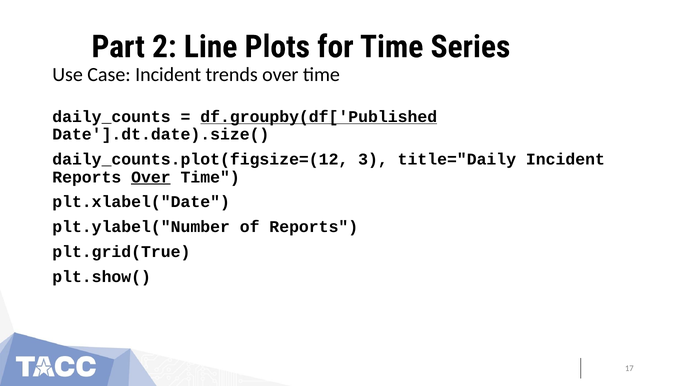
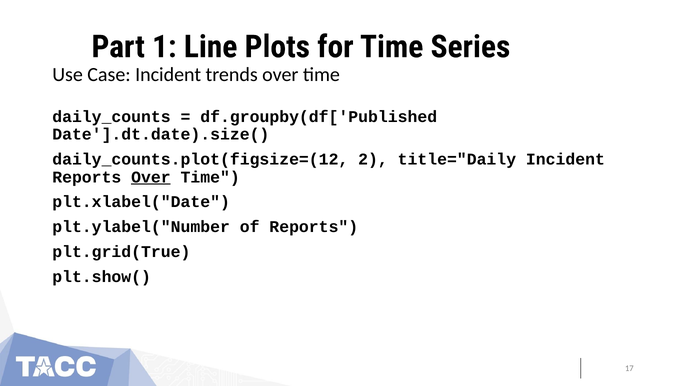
2: 2 -> 1 (164, 47)
df.groupby(df['Published underline: present -> none (319, 117)
3: 3 -> 2 (373, 159)
